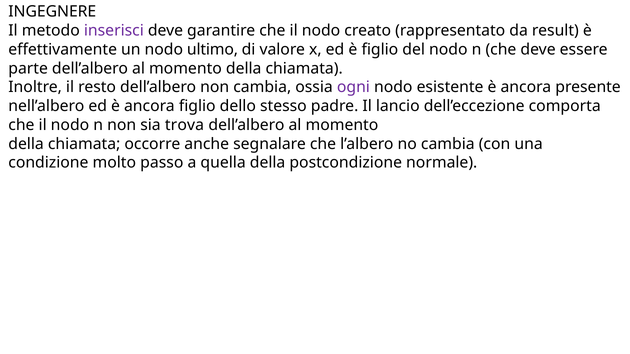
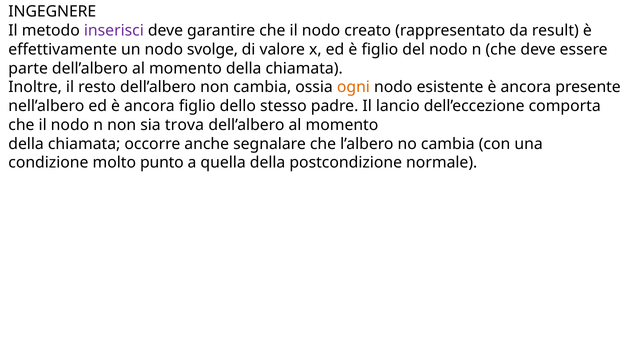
ultimo: ultimo -> svolge (212, 50)
ogni colour: purple -> orange (353, 87)
passo: passo -> punto (162, 163)
